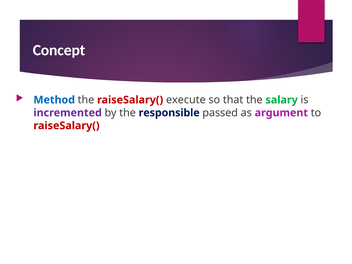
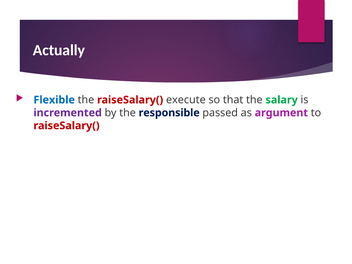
Concept: Concept -> Actually (59, 50)
Method: Method -> Flexible (54, 100)
